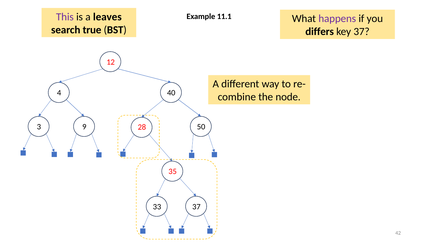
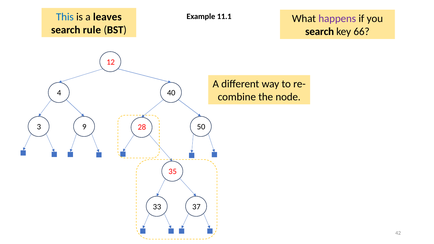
This colour: purple -> blue (65, 17)
true: true -> rule (92, 30)
differs: differs -> search (320, 32)
key 37: 37 -> 66 (362, 32)
